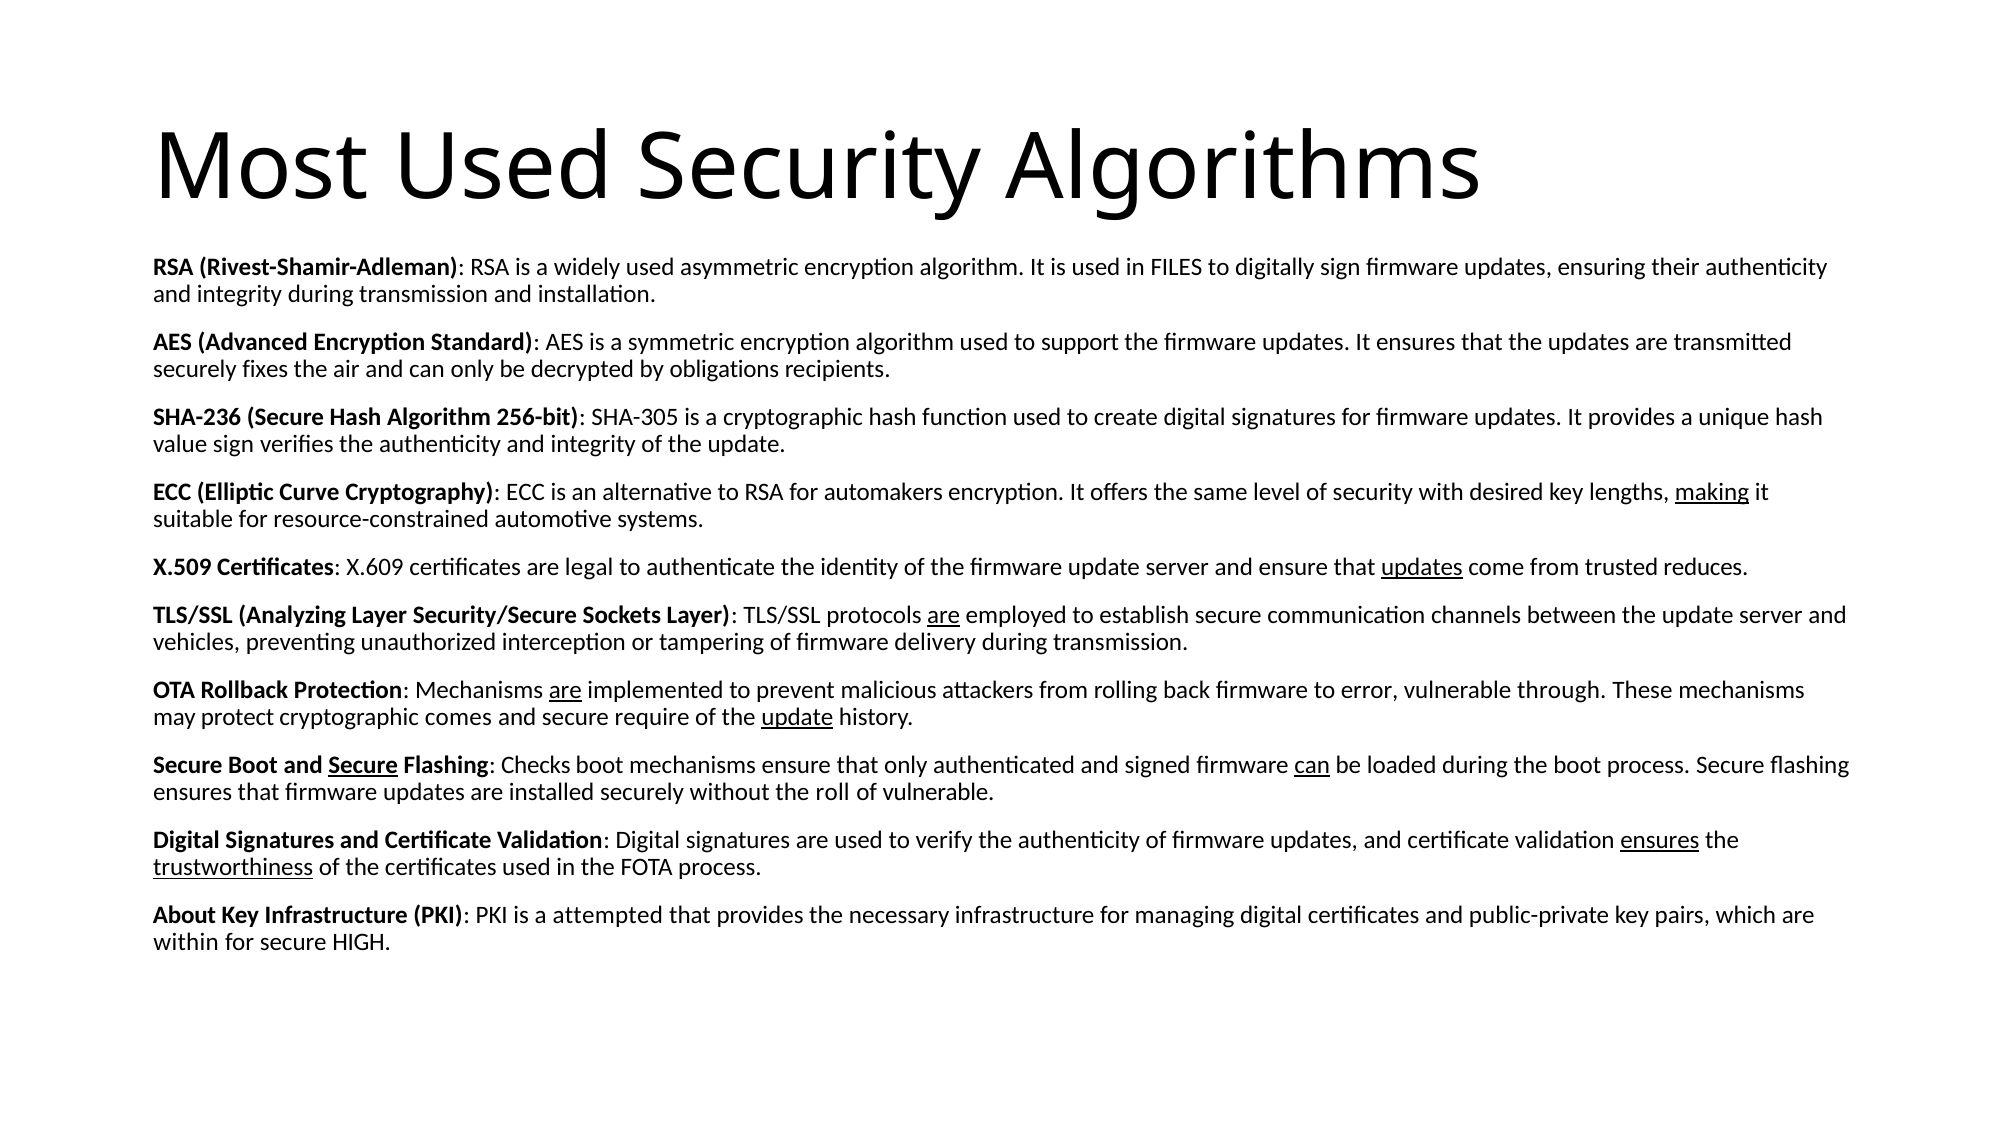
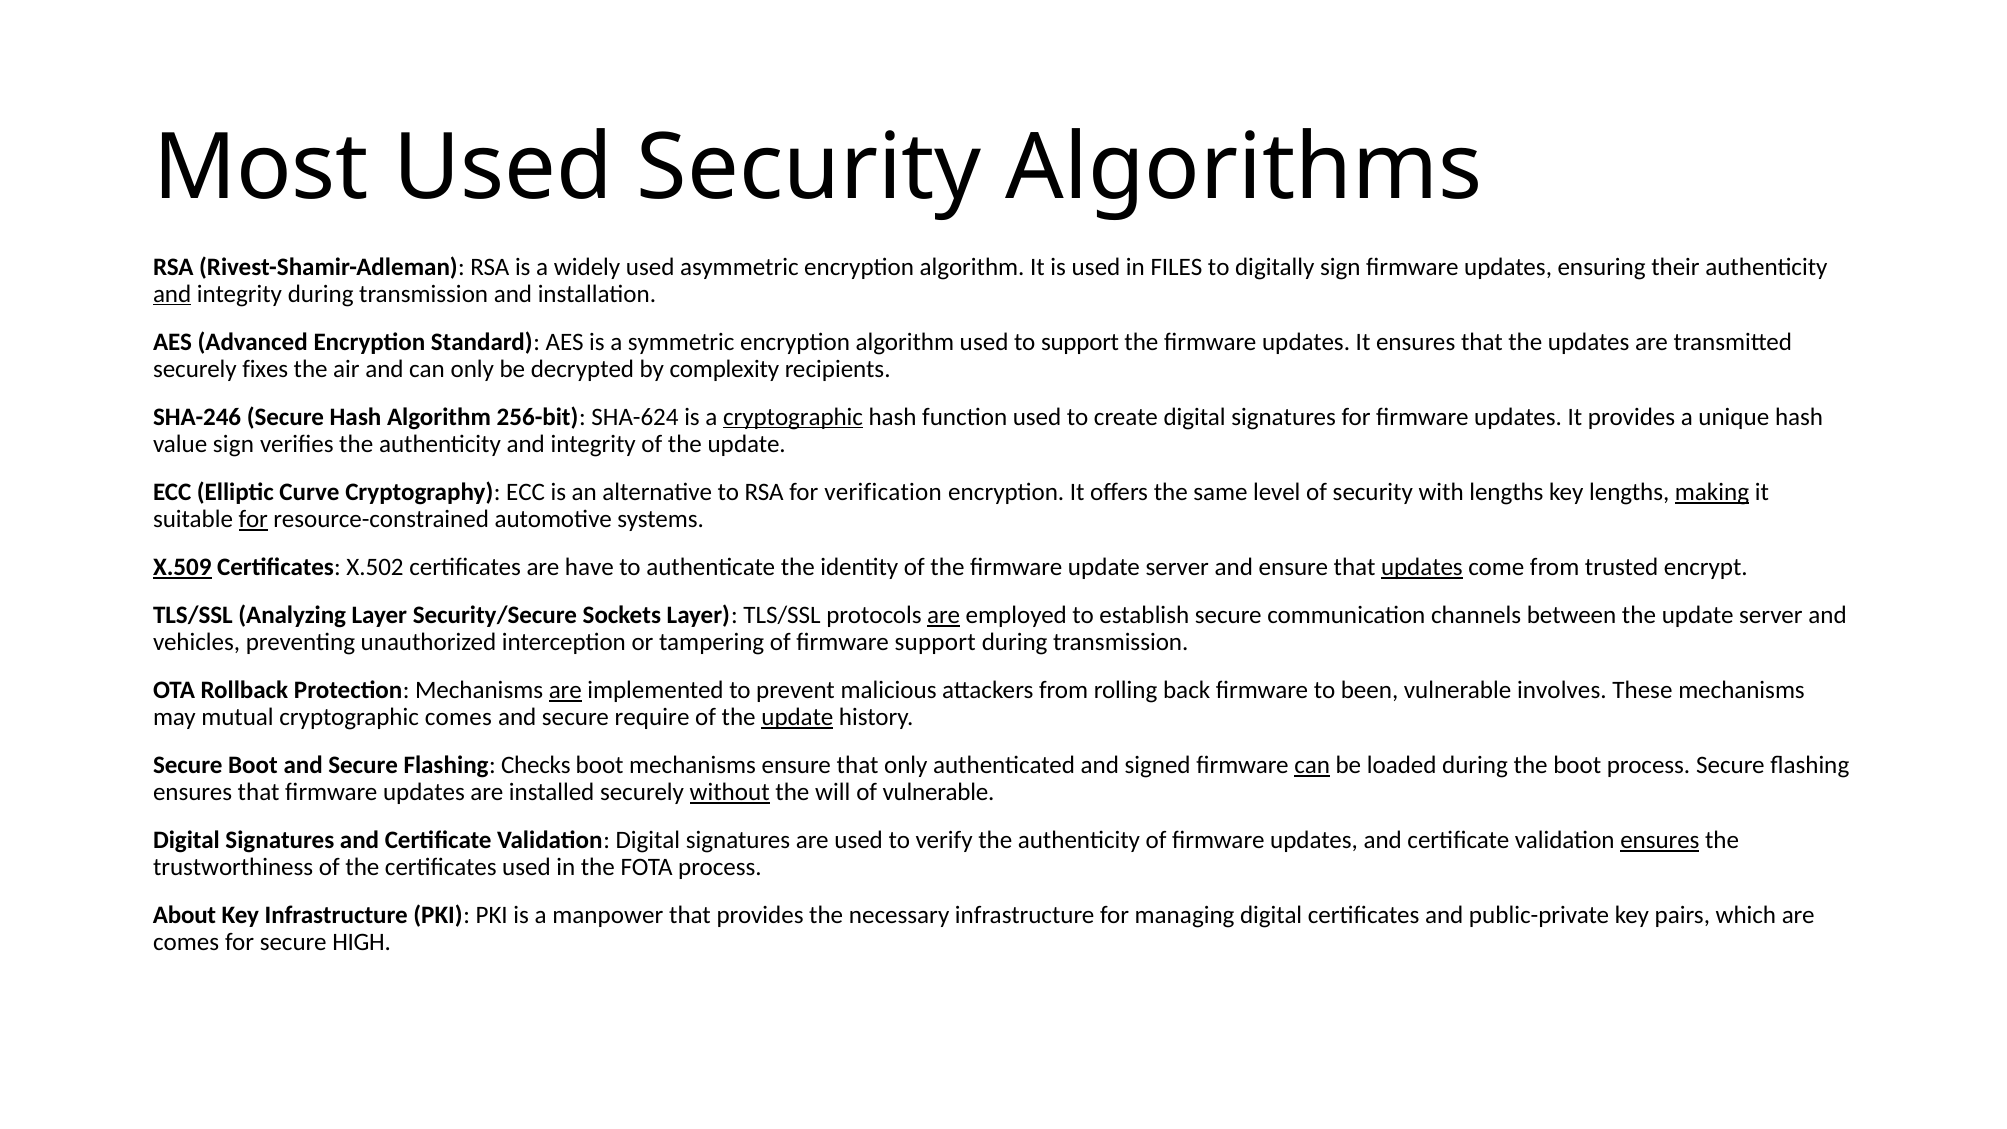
and underline: none -> present (172, 294)
obligations: obligations -> complexity (724, 369)
SHA-236: SHA-236 -> SHA-246 (197, 417)
SHA-305: SHA-305 -> SHA-624 (635, 417)
cryptographic underline: none -> present (793, 417)
automakers: automakers -> verification (883, 492)
with desired: desired -> lengths (1506, 492)
for underline: none -> present (253, 519)
X.509 underline: none -> present (182, 567)
X.609: X.609 -> X.502 (375, 567)
legal: legal -> have (589, 567)
reduces: reduces -> encrypt (1706, 567)
firmware delivery: delivery -> support (935, 642)
error: error -> been (1370, 690)
through: through -> involves (1562, 690)
protect: protect -> mutual (237, 717)
Secure underline: present -> none (363, 765)
without underline: none -> present (730, 792)
roll: roll -> will (833, 792)
trustworthiness underline: present -> none (233, 867)
attempted: attempted -> manpower (608, 915)
within: within -> comes (186, 943)
